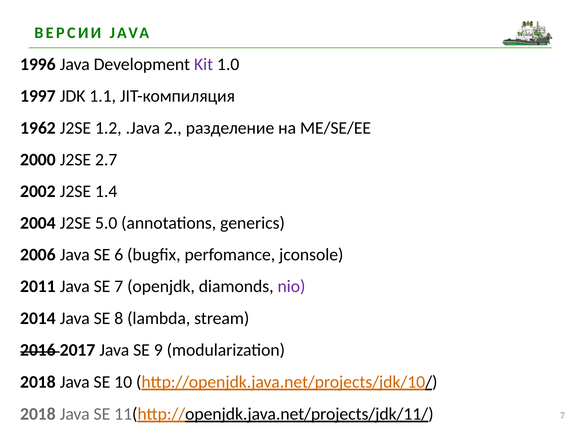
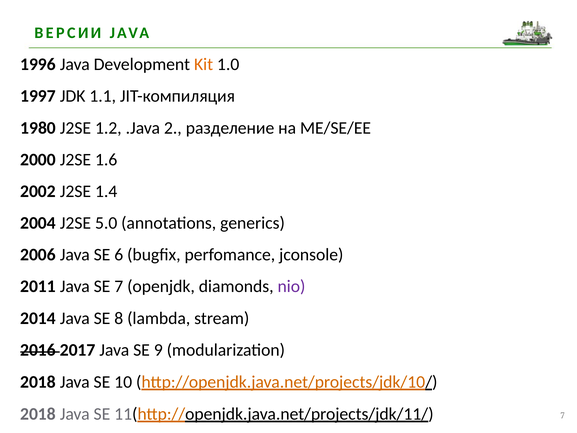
Kit colour: purple -> orange (204, 64)
1962: 1962 -> 1980 (38, 128)
2.7: 2.7 -> 1.6 (106, 159)
